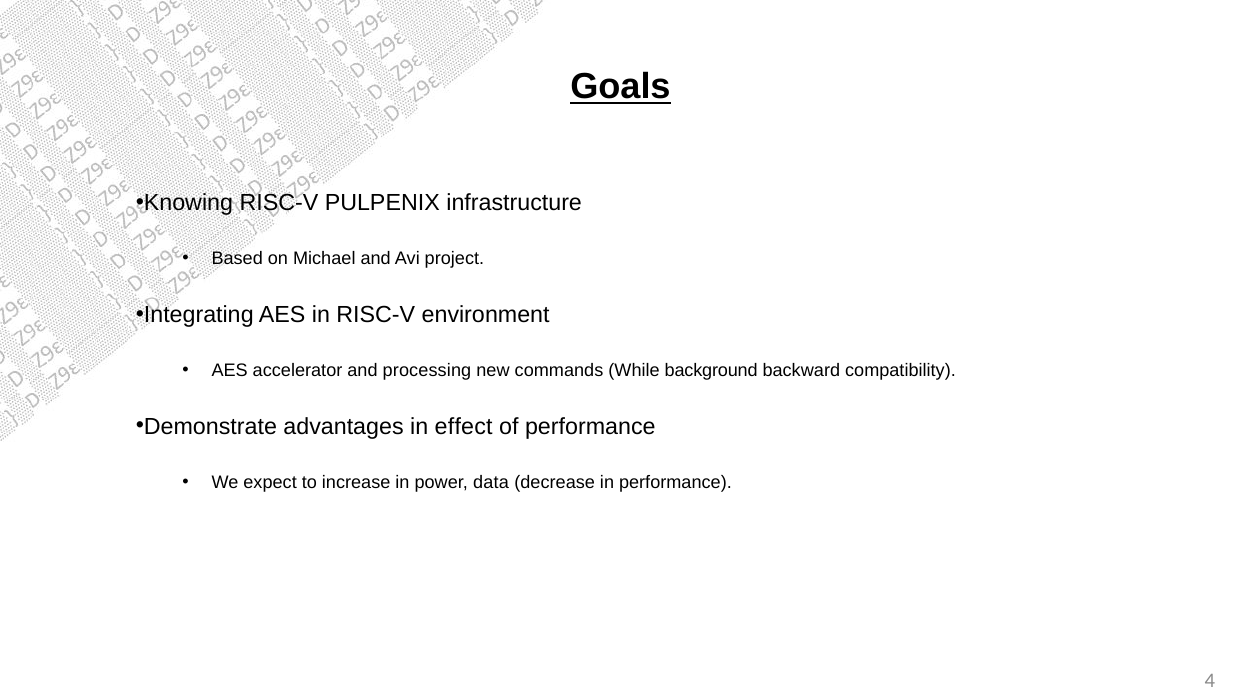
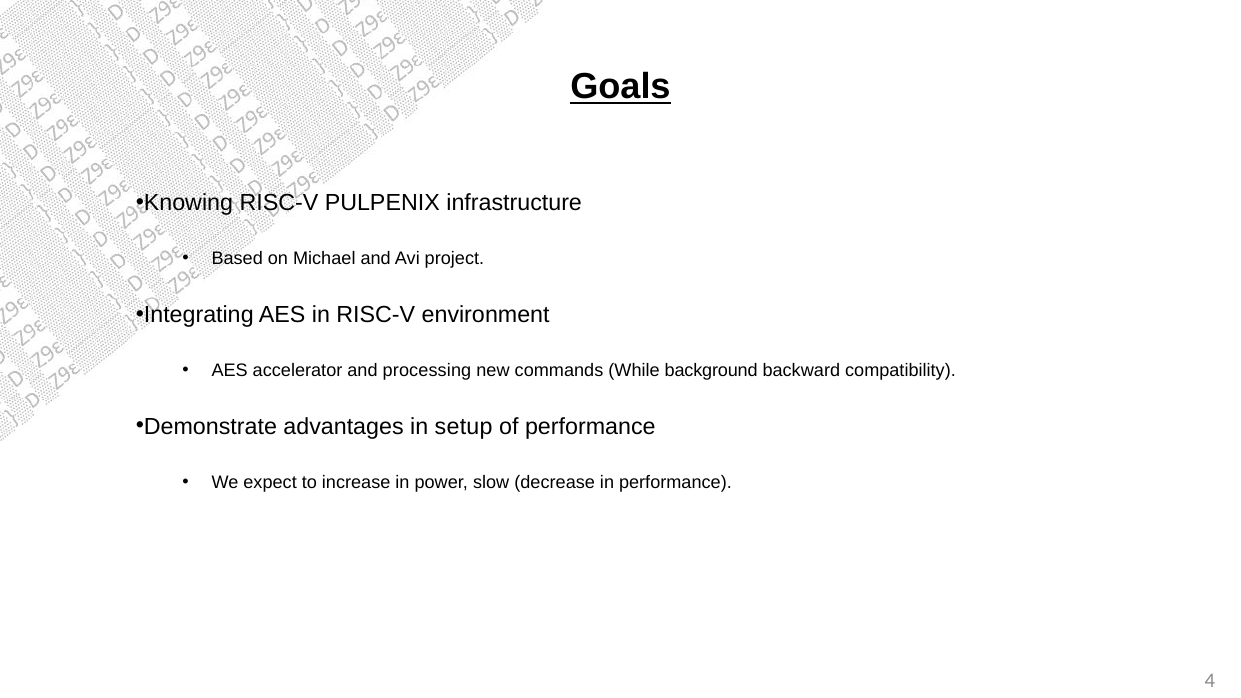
effect: effect -> setup (464, 427)
data: data -> slow (491, 482)
